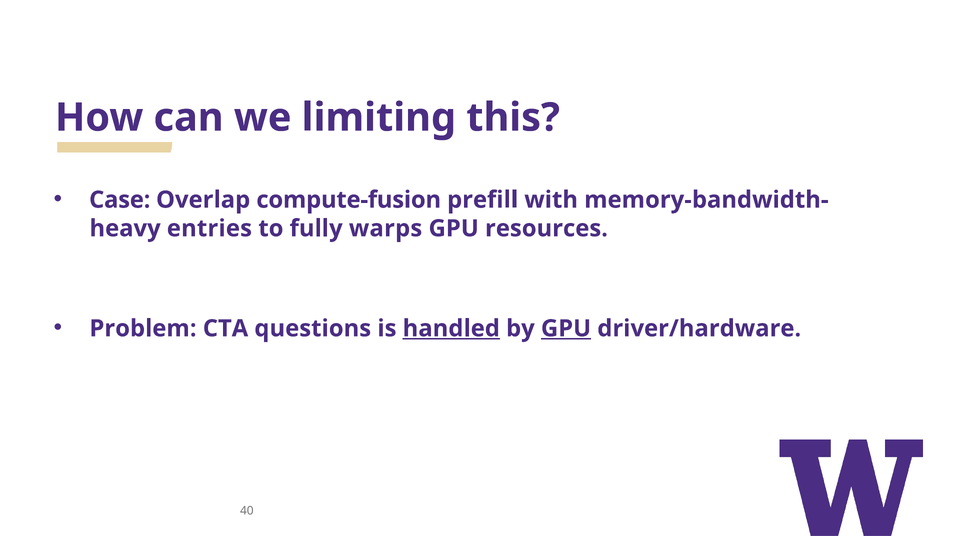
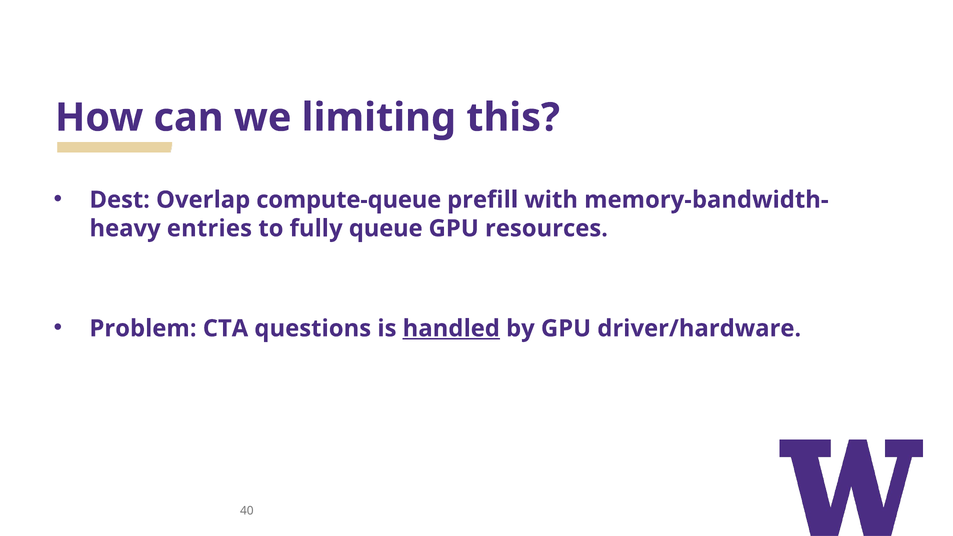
Case: Case -> Dest (120, 200)
compute-fusion: compute-fusion -> compute-queue (349, 200)
warps: warps -> queue (386, 228)
GPU underline: present -> none (566, 328)
